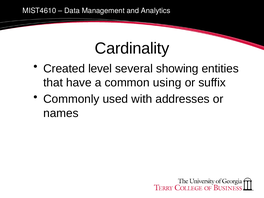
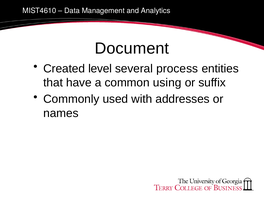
Cardinality: Cardinality -> Document (132, 48)
showing: showing -> process (177, 69)
